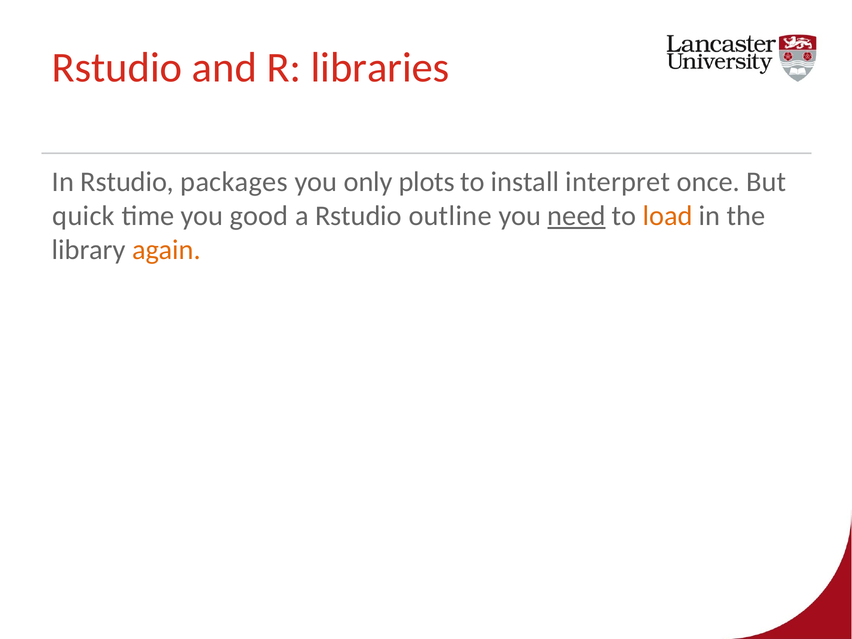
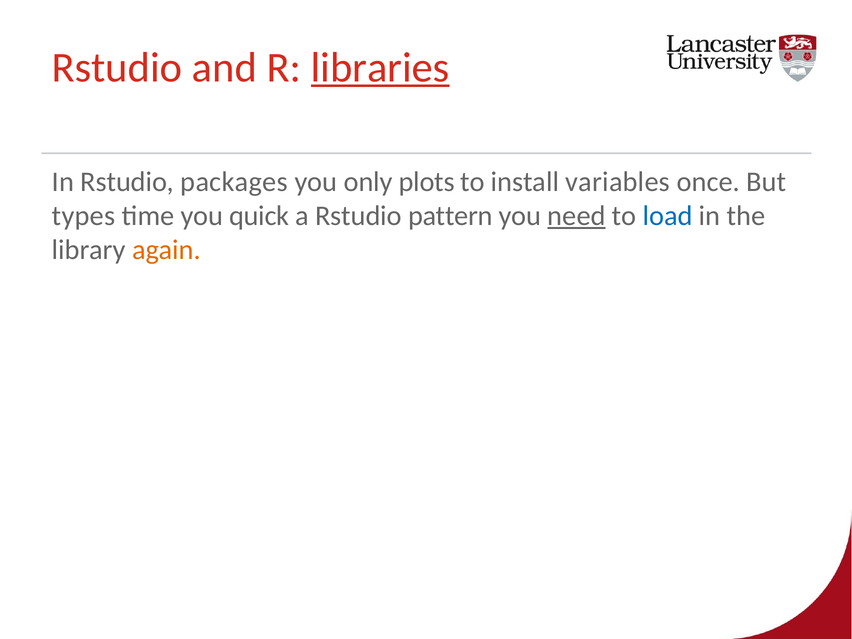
libraries underline: none -> present (380, 67)
interpret: interpret -> variables (618, 182)
quick: quick -> types (84, 216)
good: good -> quick (259, 216)
outline: outline -> pattern (450, 216)
load colour: orange -> blue (668, 216)
